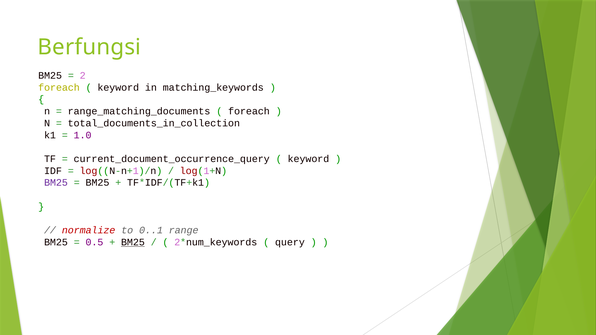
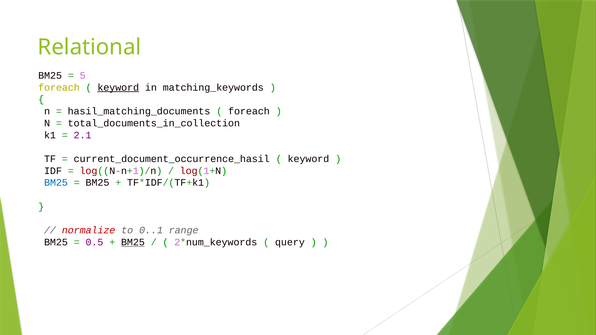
Berfungsi: Berfungsi -> Relational (89, 47)
2: 2 -> 5 (83, 76)
keyword underline: none -> present (118, 88)
range_matching_documents: range_matching_documents -> hasil_matching_documents (139, 111)
1.0: 1.0 -> 2.1 (83, 135)
current_document_occurrence_query: current_document_occurrence_query -> current_document_occurrence_hasil (172, 159)
BM25 colour: purple -> blue (56, 183)
